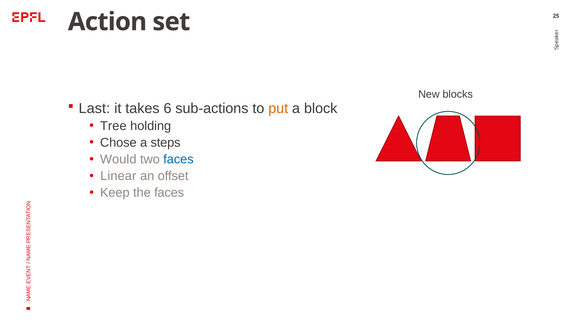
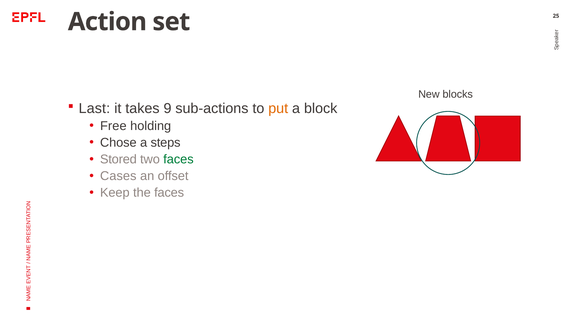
6: 6 -> 9 (167, 108)
Tree: Tree -> Free (113, 126)
Would: Would -> Stored (118, 159)
faces colour: blue -> green (178, 159)
Linear: Linear -> Cases (118, 176)
